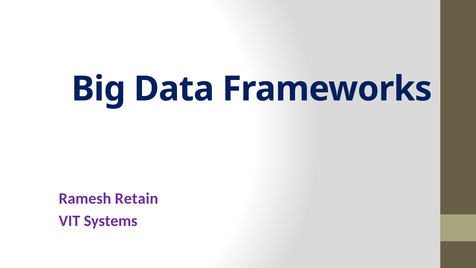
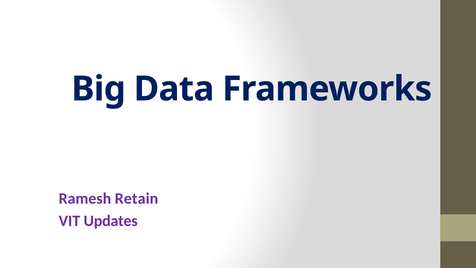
Systems: Systems -> Updates (111, 221)
